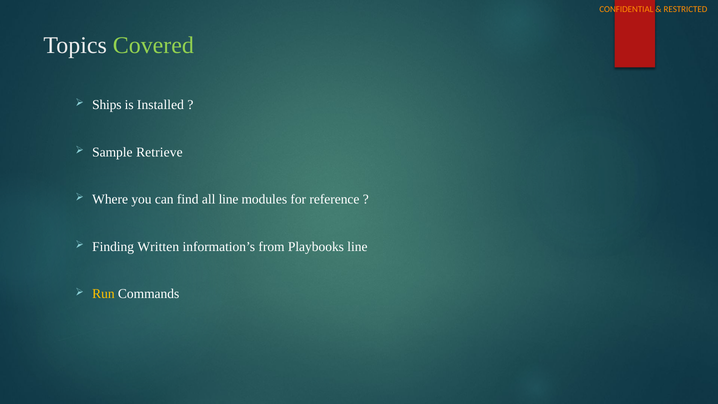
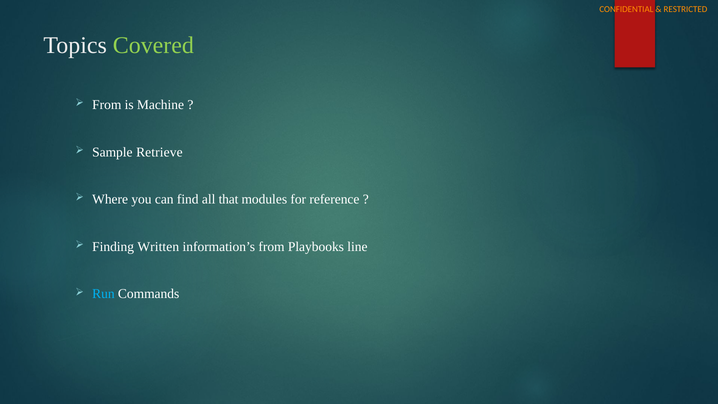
Ships: Ships -> From (107, 105)
Installed: Installed -> Machine (160, 105)
all line: line -> that (229, 199)
Run colour: yellow -> light blue (103, 294)
